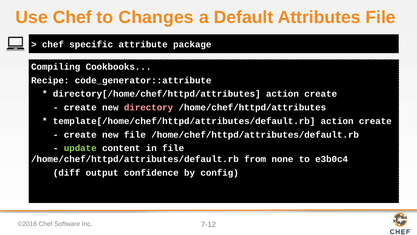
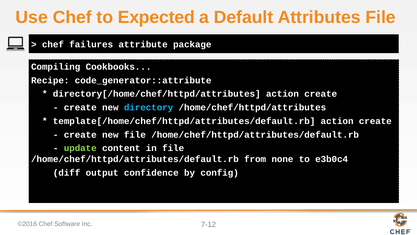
Changes: Changes -> Expected (156, 17)
specific: specific -> failures (91, 44)
directory colour: pink -> light blue (149, 107)
